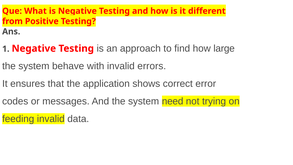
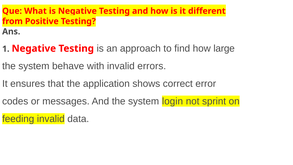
need: need -> login (172, 101)
trying: trying -> sprint (214, 101)
